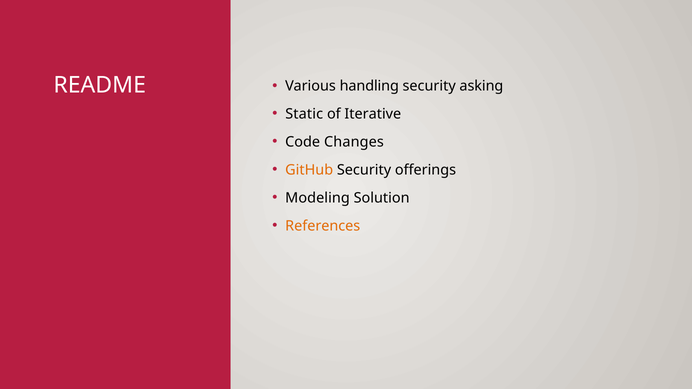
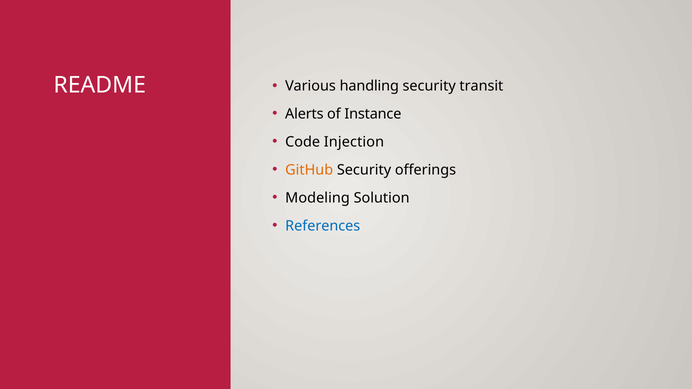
asking: asking -> transit (481, 86)
Static: Static -> Alerts (304, 114)
Iterative: Iterative -> Instance (373, 114)
Changes: Changes -> Injection (354, 142)
References colour: orange -> blue (323, 226)
